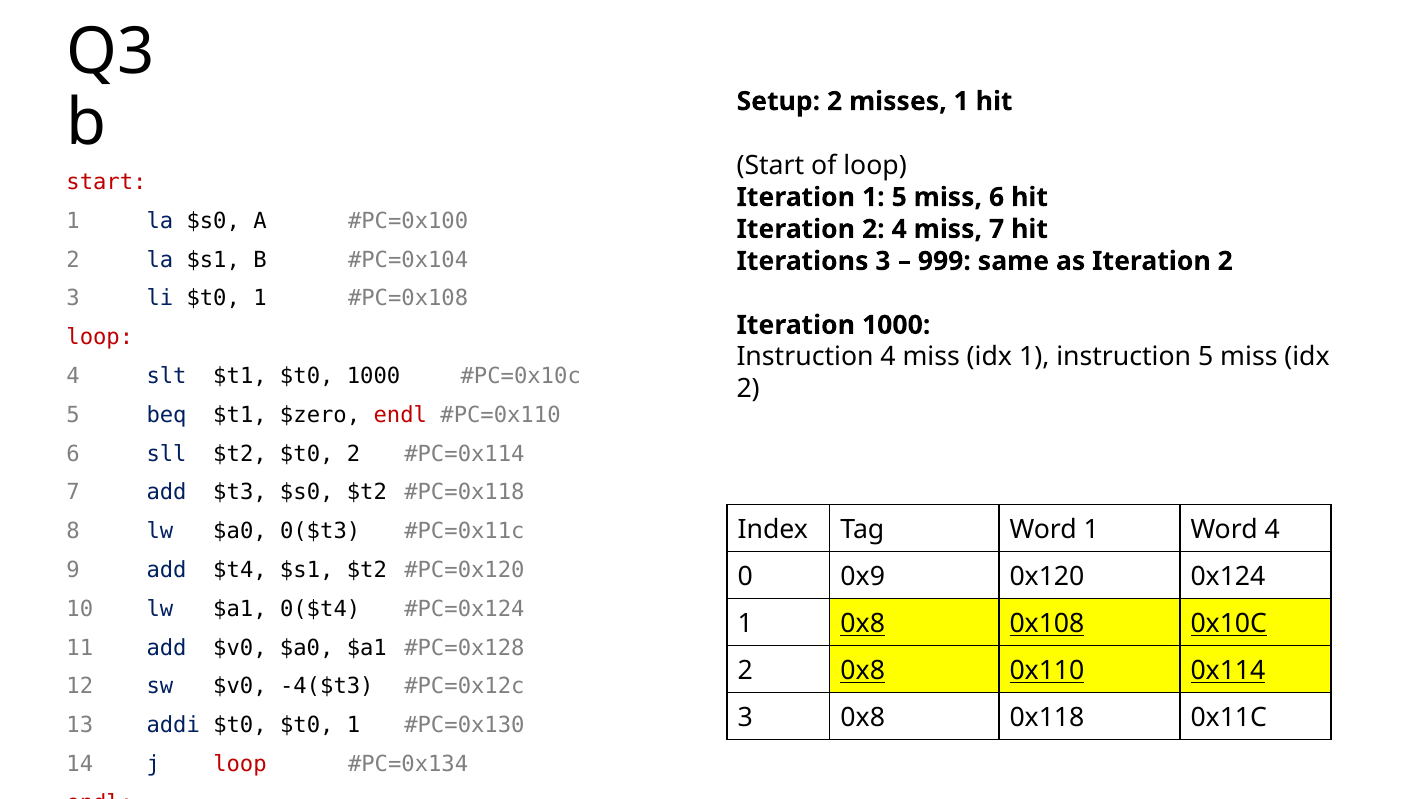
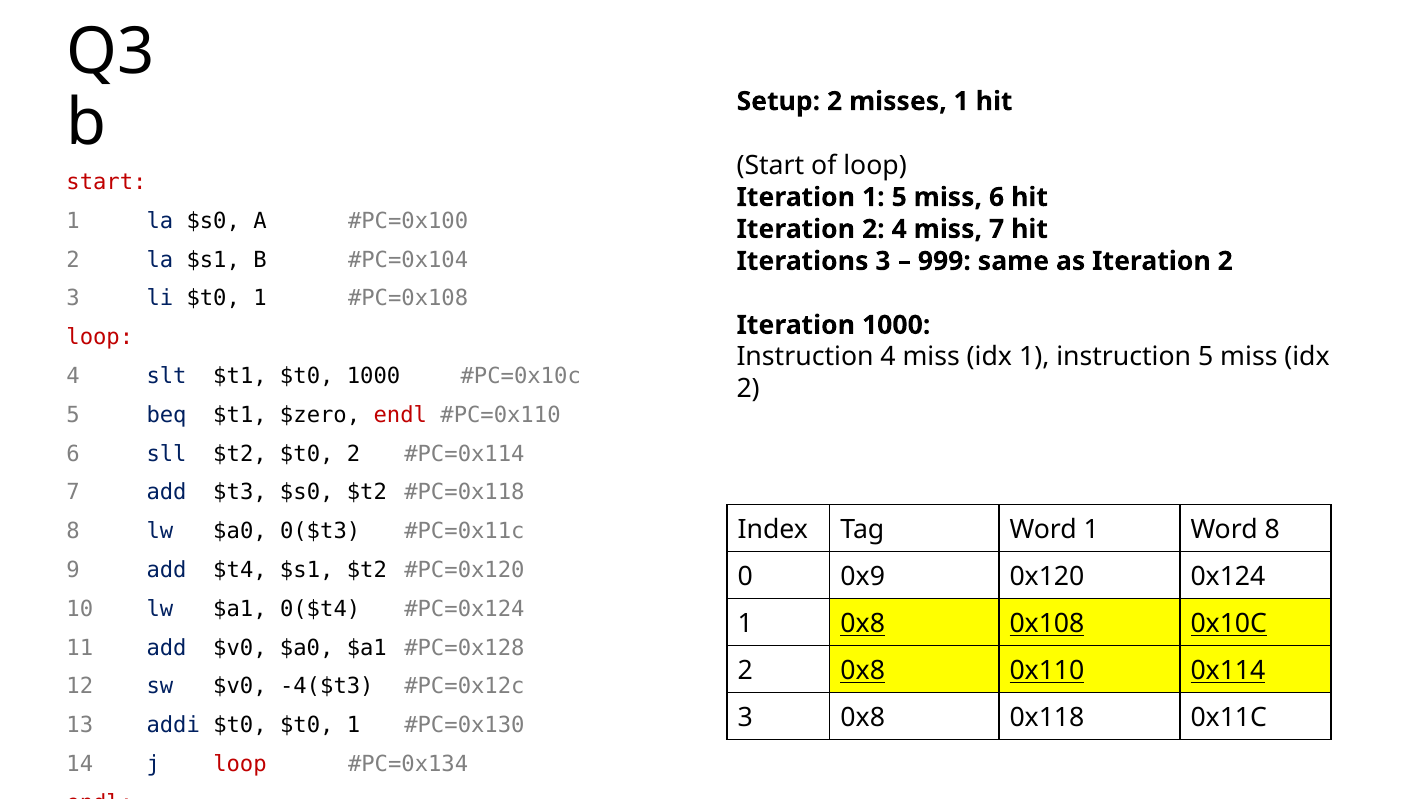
Word 4: 4 -> 8 (1272, 530)
